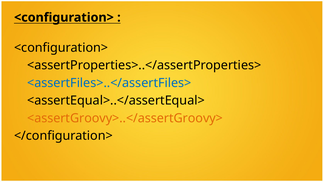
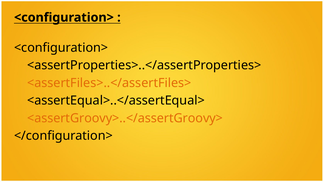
<assertFiles>..</assertFiles> colour: blue -> orange (109, 83)
